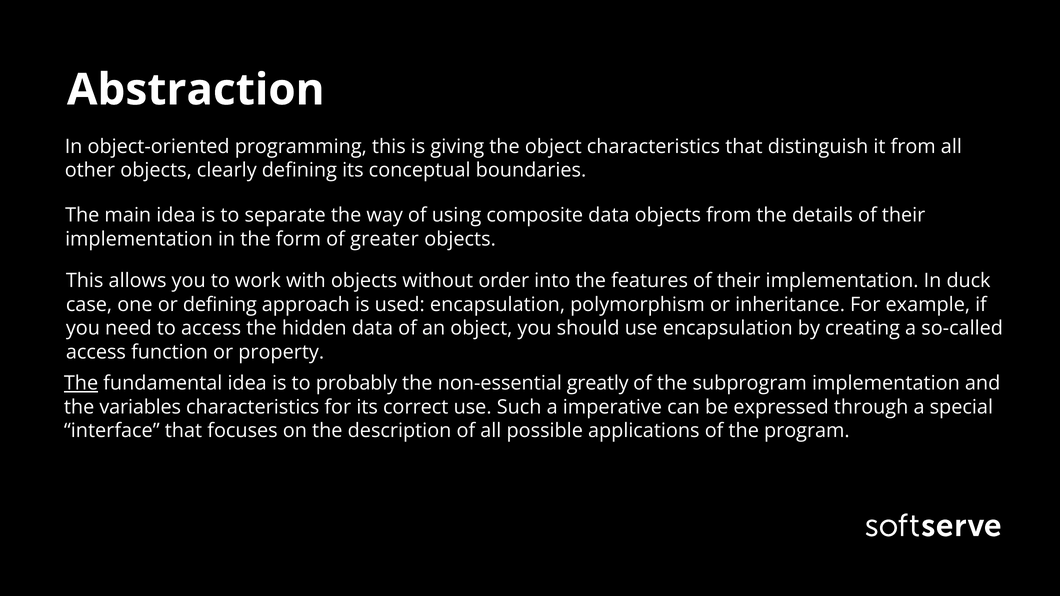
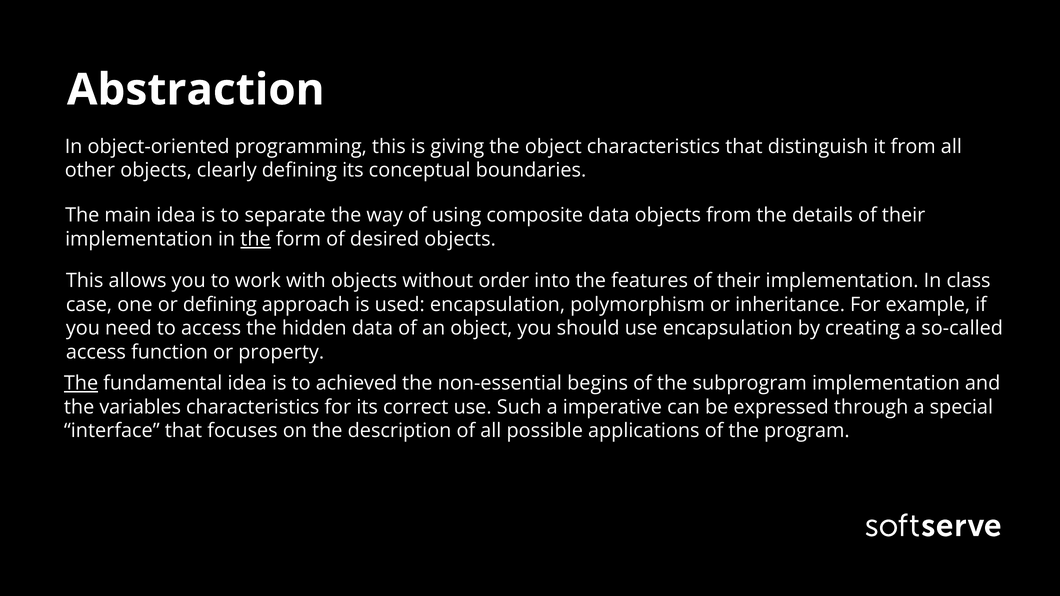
the underline: none -> present (256, 239)
greater: greater -> desired (385, 239)
duck: duck -> class (969, 281)
probably: probably -> achieved (356, 383)
greatly: greatly -> begins (598, 383)
